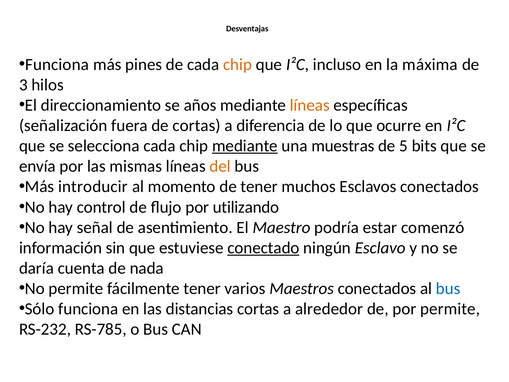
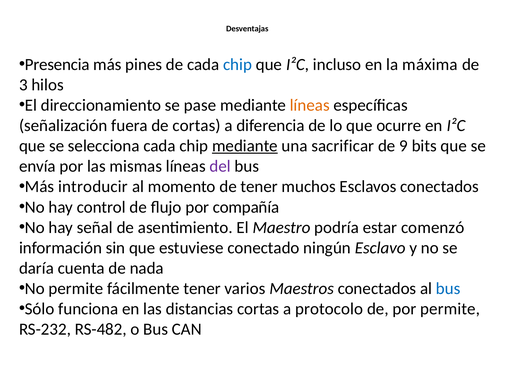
Funciona: Funciona -> Presencia (57, 64)
chip colour: orange -> blue (238, 64)
años: años -> pase (200, 105)
muestras: muestras -> sacrificar (343, 146)
5: 5 -> 9 (404, 146)
del colour: orange -> purple (220, 166)
utilizando: utilizando -> compañía (246, 207)
conectado underline: present -> none (263, 248)
alrededor: alrededor -> protocolo (329, 309)
RS-785: RS-785 -> RS-482 (101, 329)
